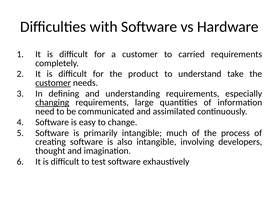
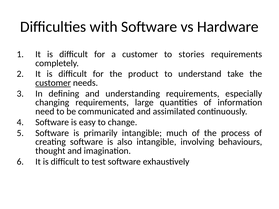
carried: carried -> stories (192, 54)
changing underline: present -> none (52, 103)
developers: developers -> behaviours (240, 142)
